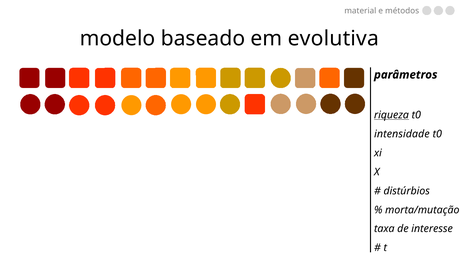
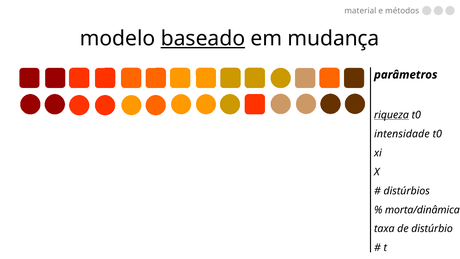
baseado underline: none -> present (203, 39)
evolutiva: evolutiva -> mudança (334, 39)
morta/mutação: morta/mutação -> morta/dinâmica (422, 210)
interesse: interesse -> distúrbio (432, 229)
